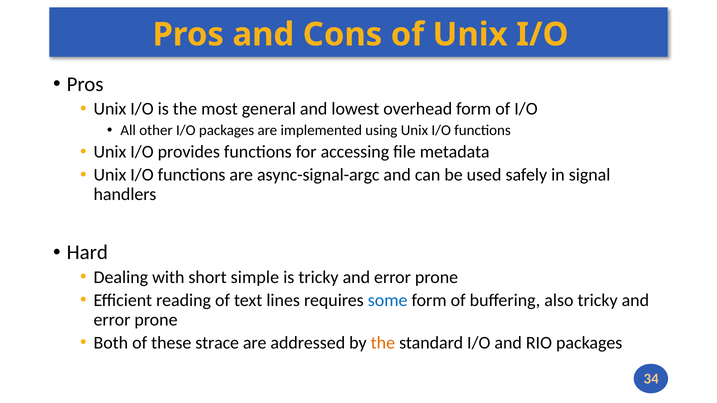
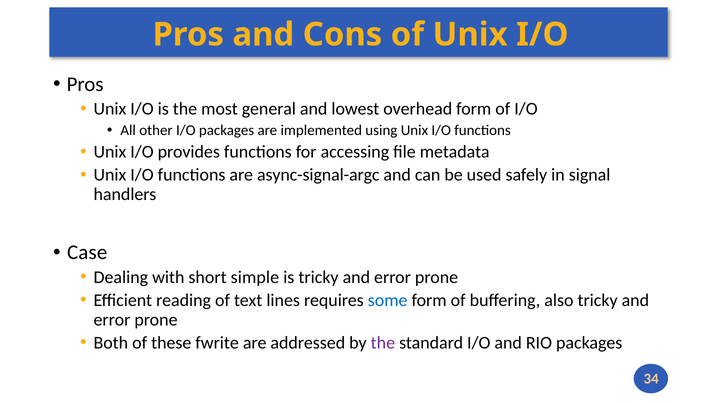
Hard: Hard -> Case (87, 253)
strace: strace -> fwrite (217, 343)
the colour: orange -> purple (383, 343)
